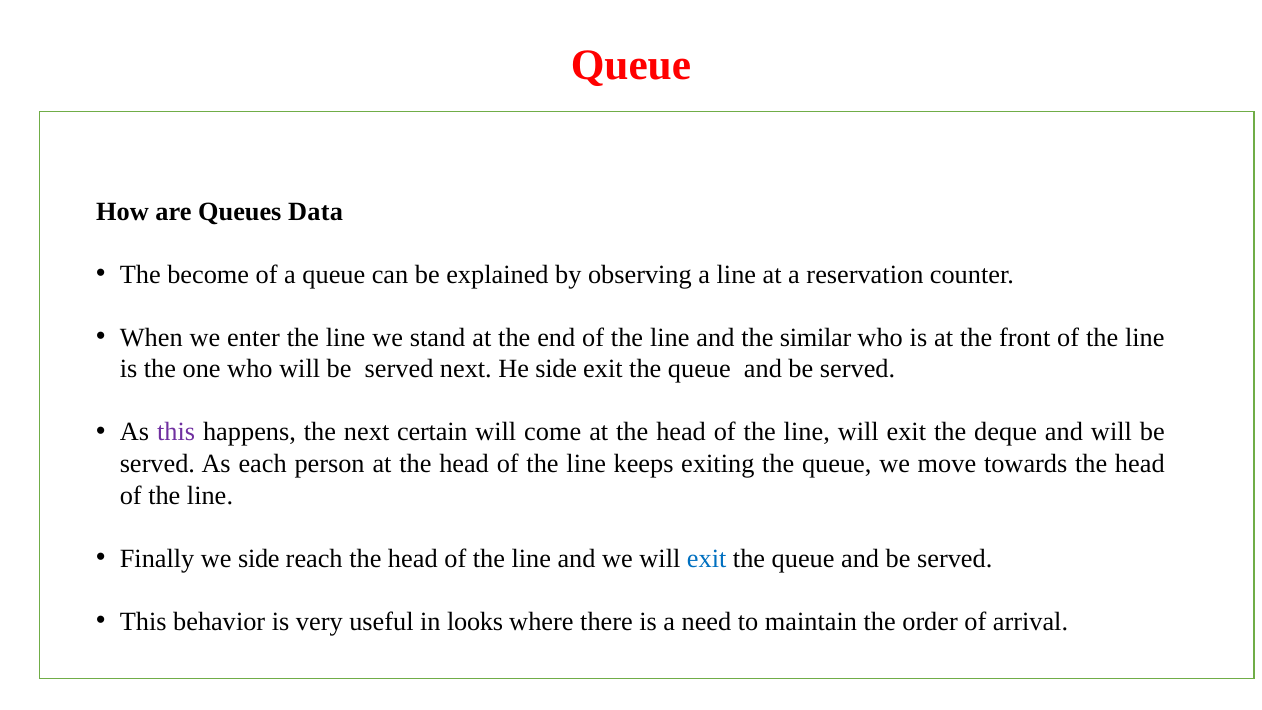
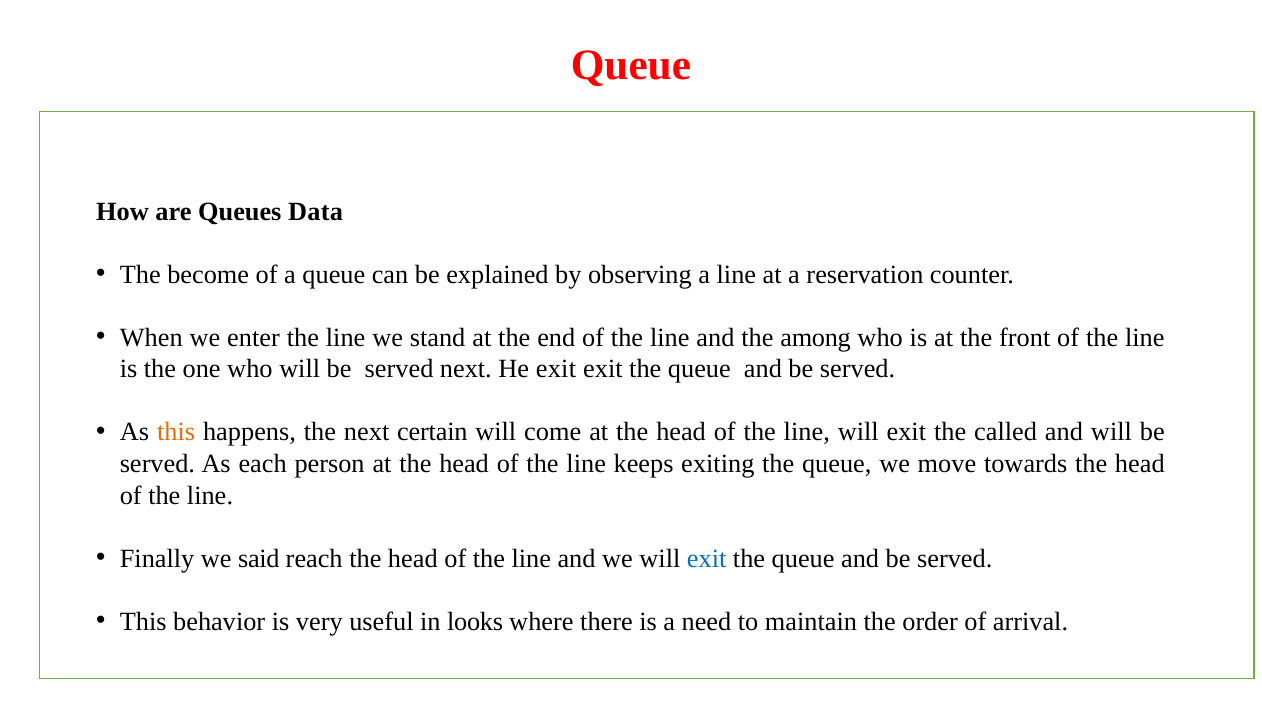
similar: similar -> among (816, 337)
He side: side -> exit (556, 369)
this colour: purple -> orange (176, 432)
deque: deque -> called (1006, 432)
we side: side -> said (259, 558)
